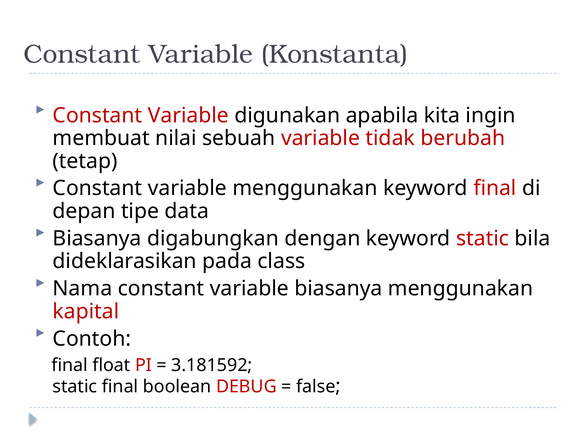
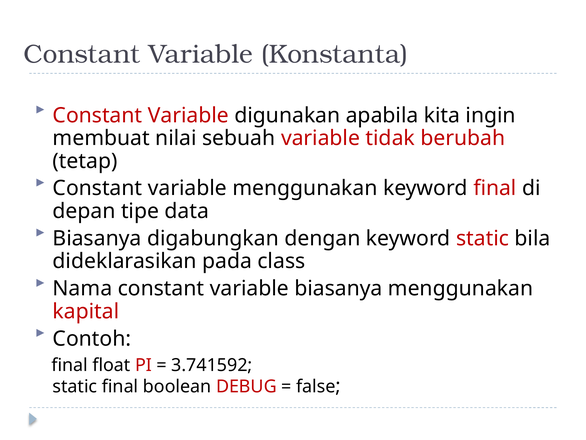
3.181592: 3.181592 -> 3.741592 (212, 365)
